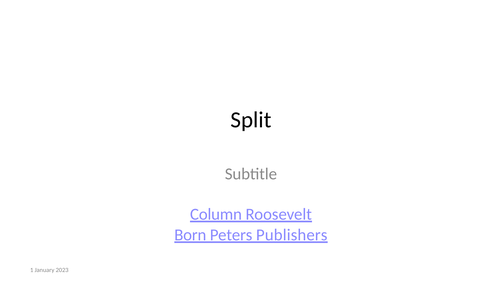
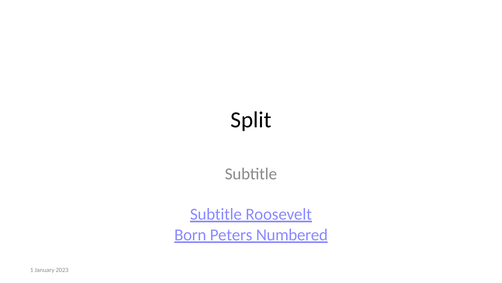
Column: Column -> Subtitle (216, 214)
Publishers: Publishers -> Numbered (292, 234)
